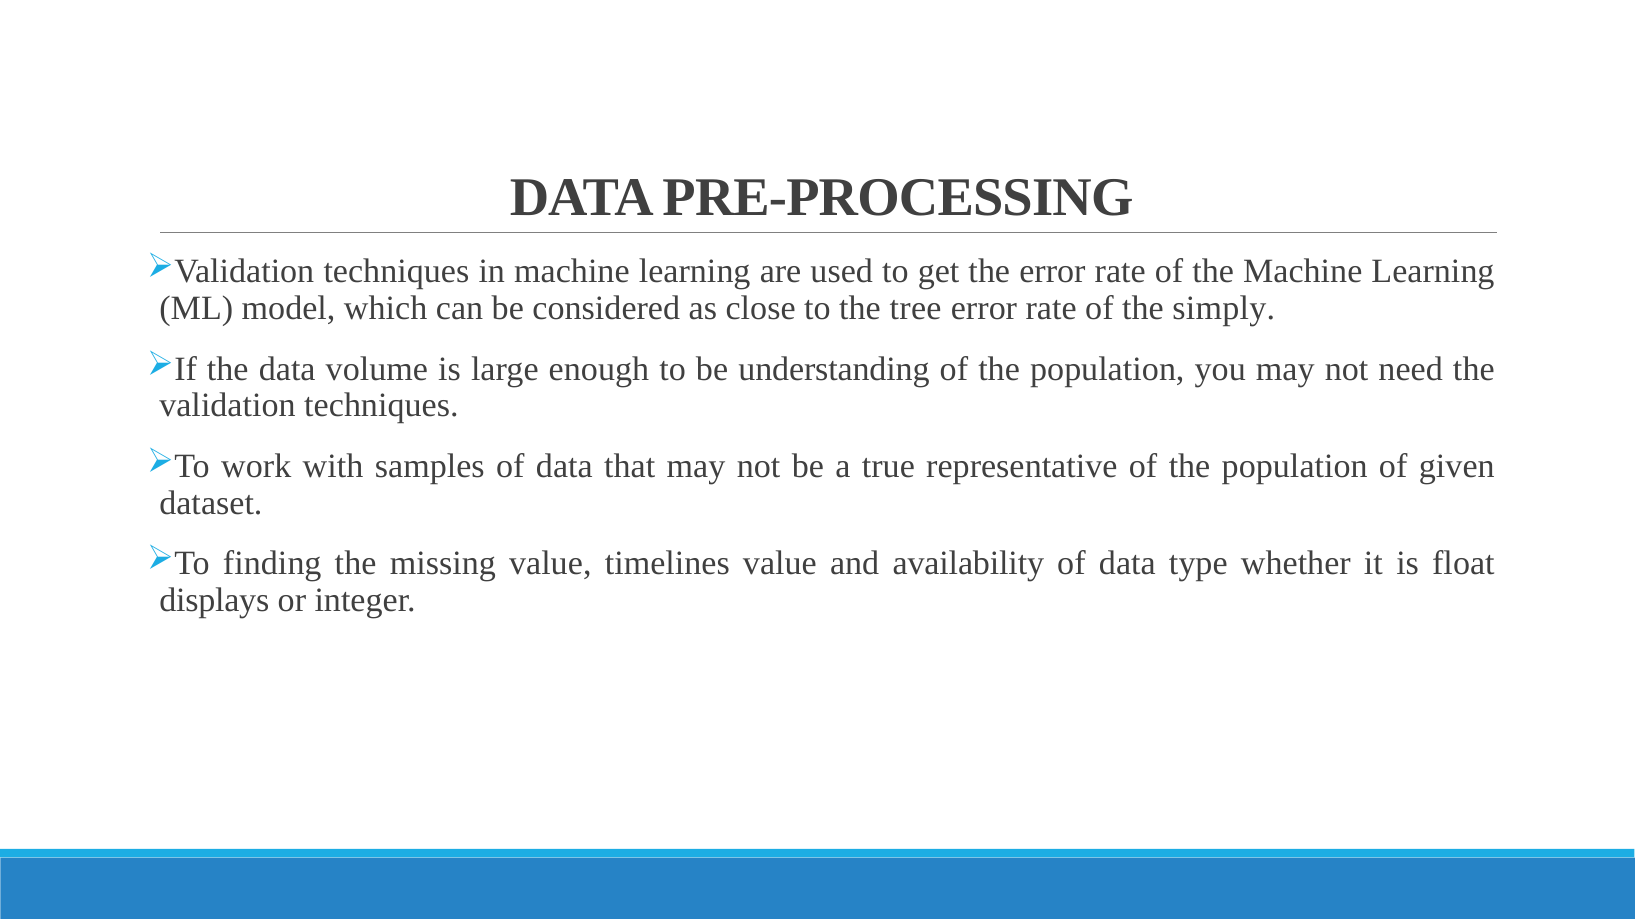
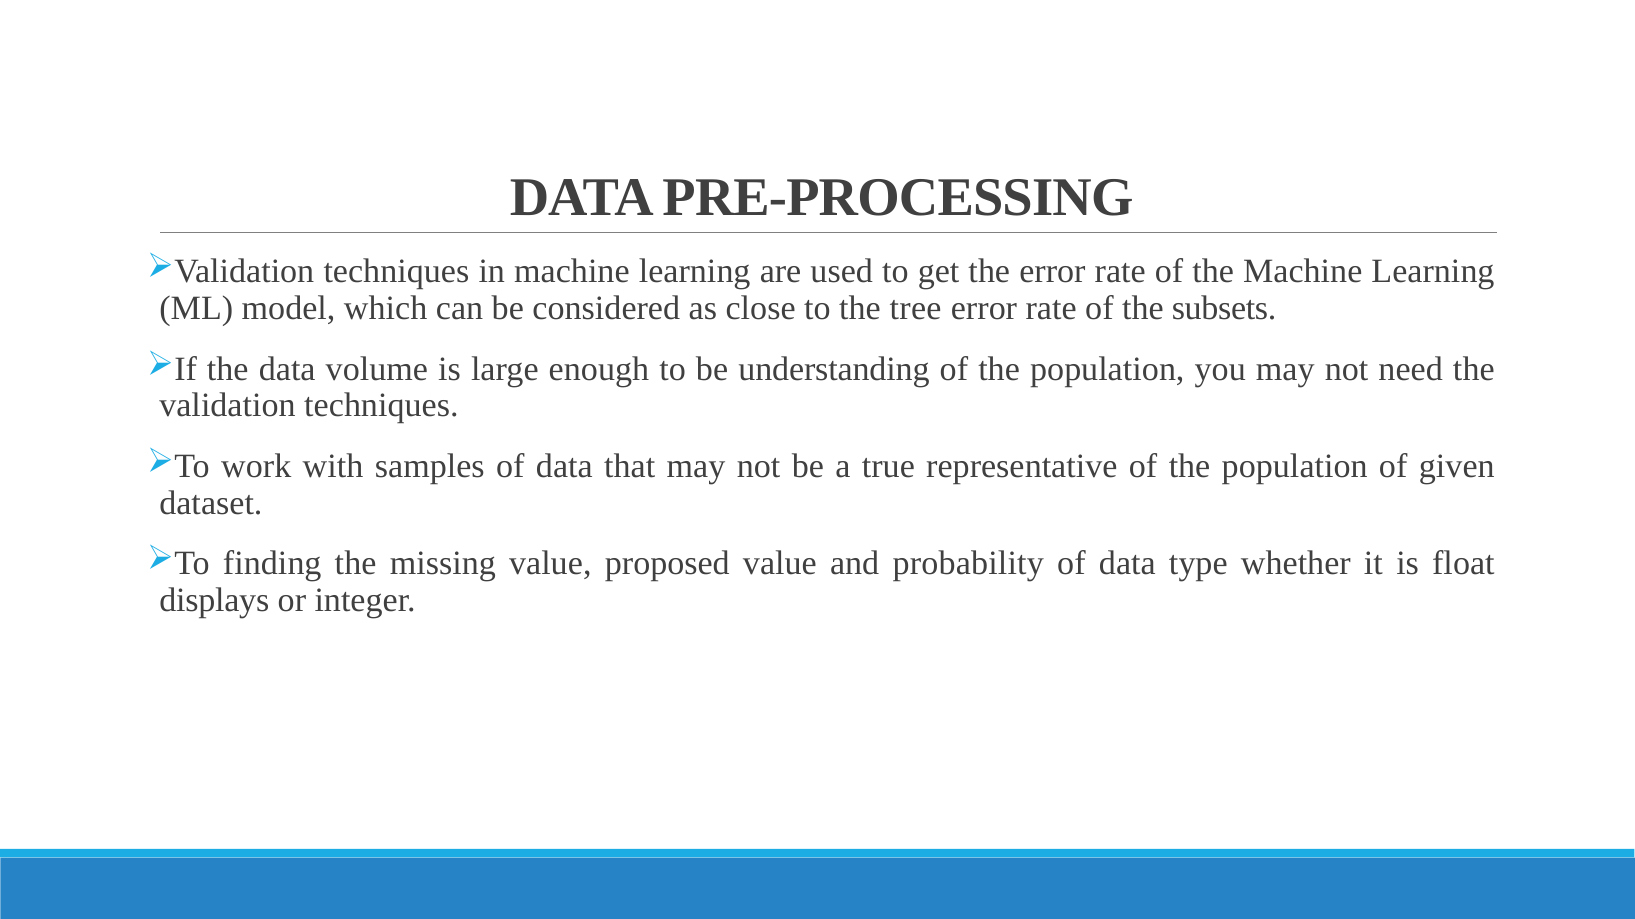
simply: simply -> subsets (1224, 309)
timelines: timelines -> proposed (667, 564)
availability: availability -> probability (968, 564)
